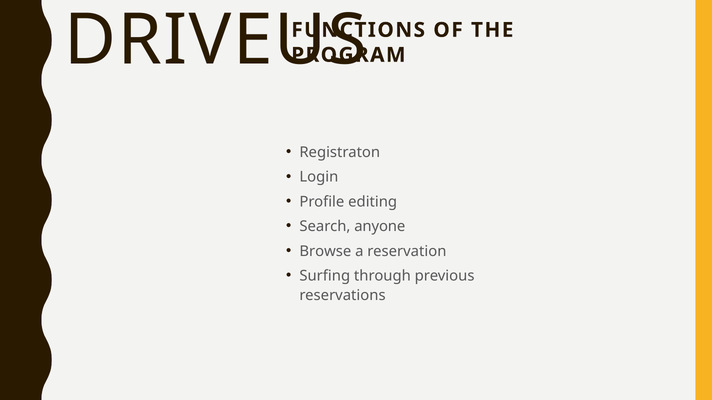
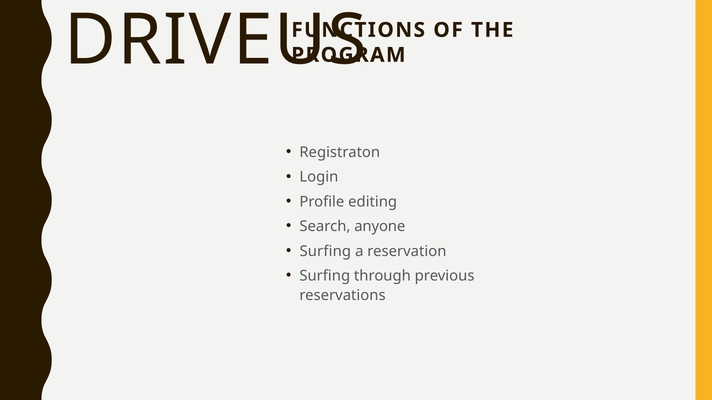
Browse: Browse -> Surfing (325, 251)
